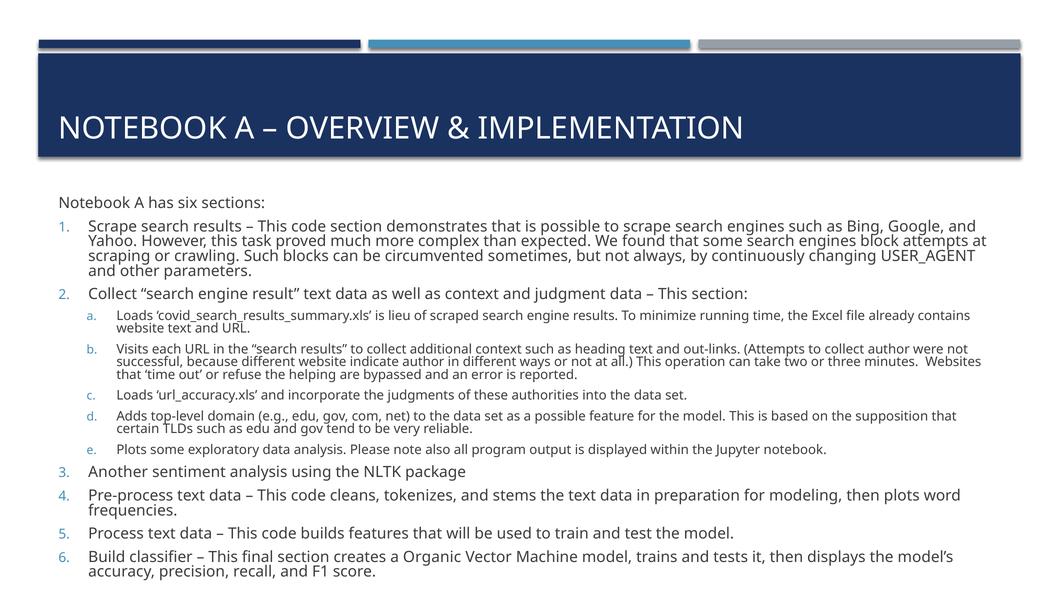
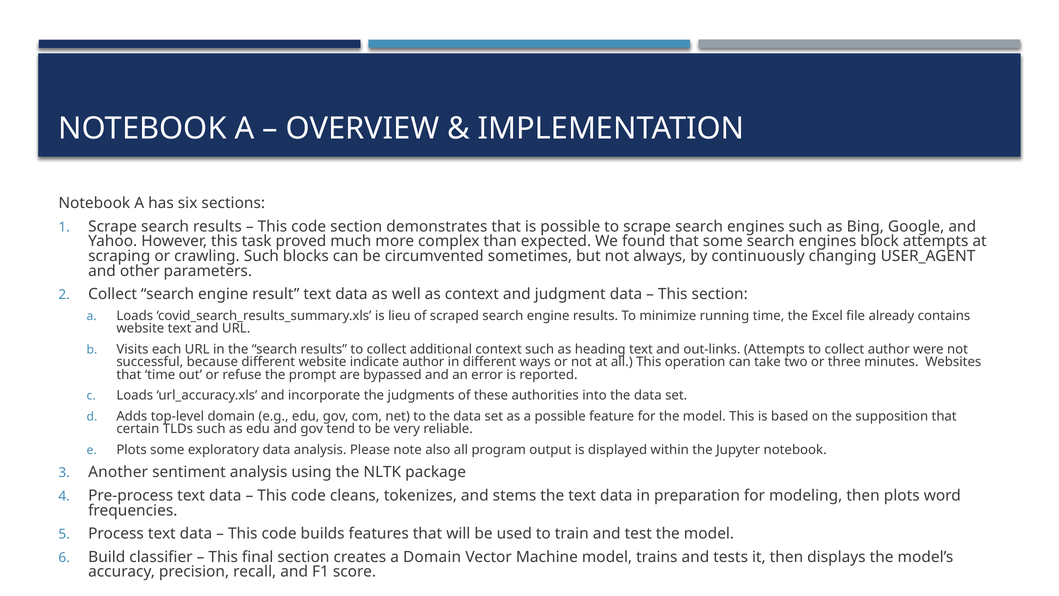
helping: helping -> prompt (313, 374)
a Organic: Organic -> Domain (432, 557)
